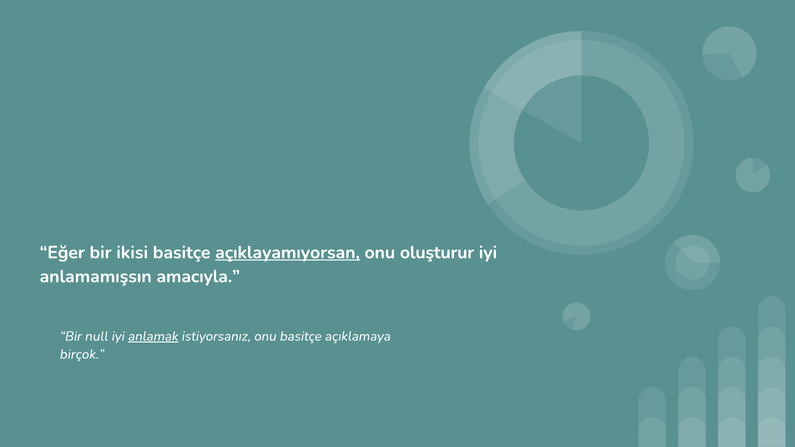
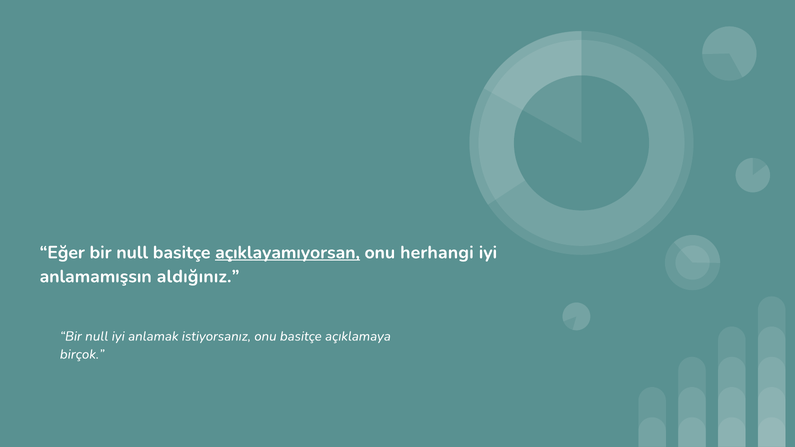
Eğer bir ikisi: ikisi -> null (132, 253)
oluşturur: oluşturur -> herhangi (437, 253)
amacıyla: amacıyla -> aldığınız (198, 277)
anlamak underline: present -> none (153, 336)
